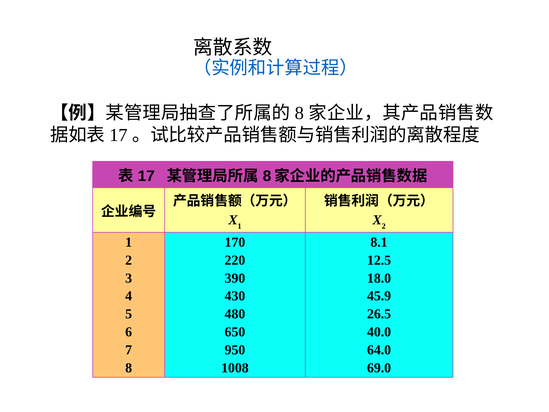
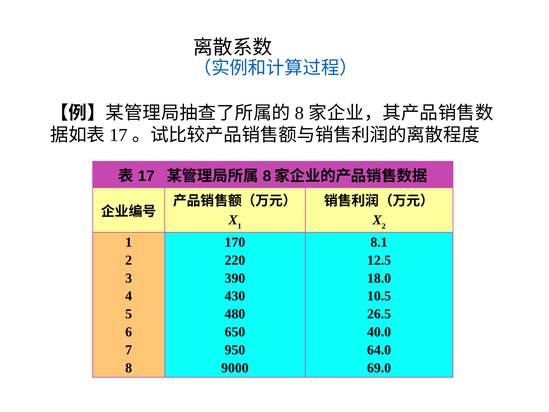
45.9: 45.9 -> 10.5 (379, 296)
1008: 1008 -> 9000 (235, 368)
